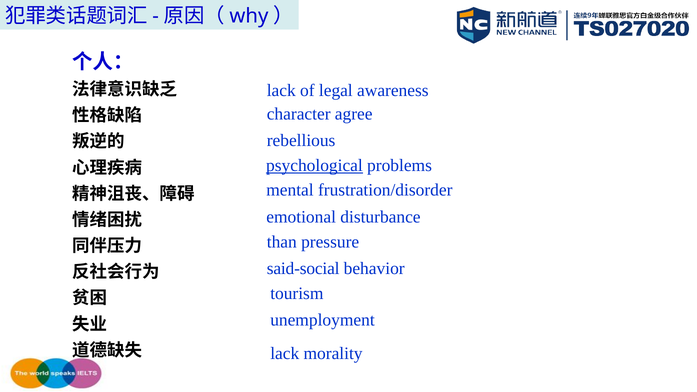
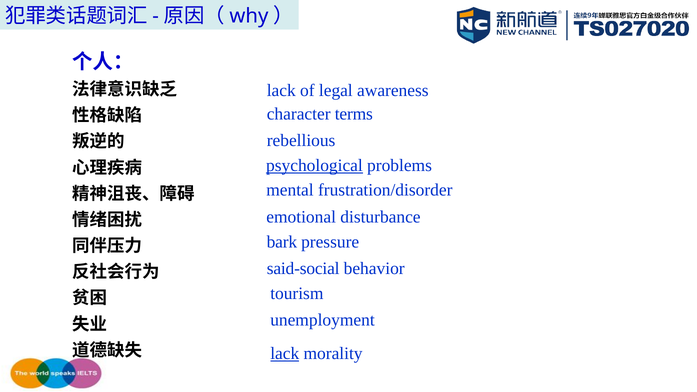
agree: agree -> terms (354, 114)
than: than -> bark (282, 242)
lack underline: none -> present (285, 354)
